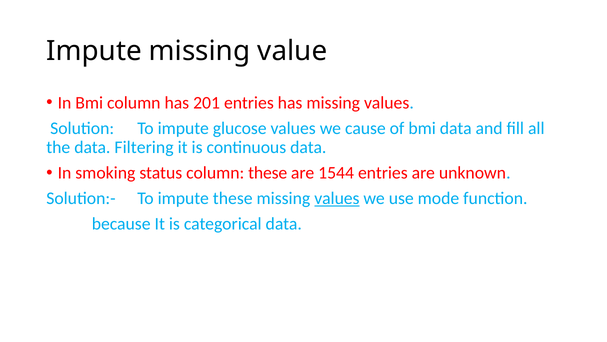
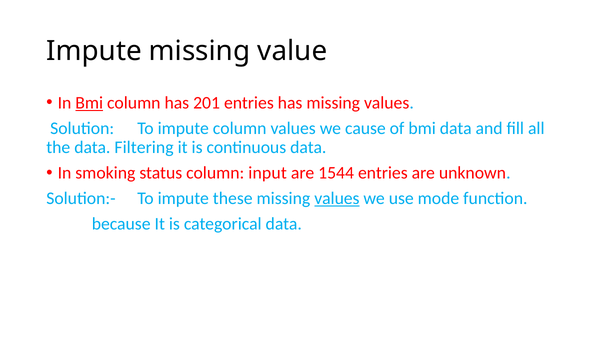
Bmi underline: none -> present (89, 103)
impute glucose: glucose -> column (240, 128)
column these: these -> input (268, 173)
